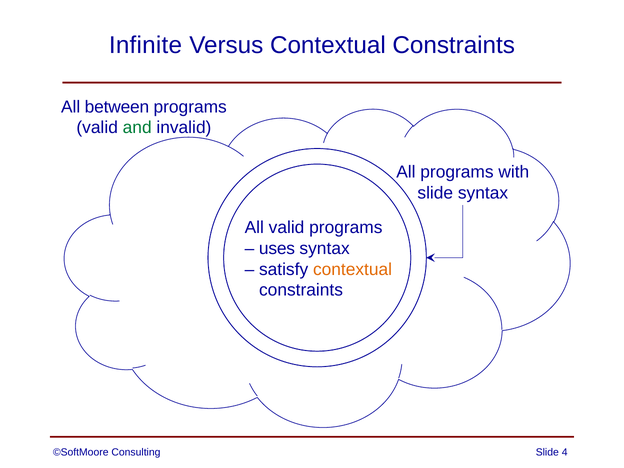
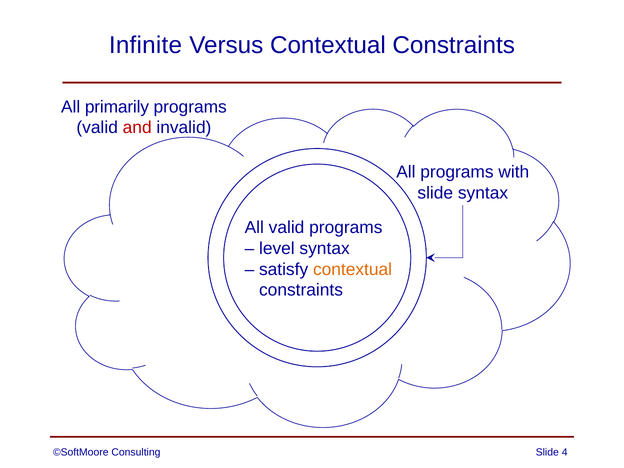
between: between -> primarily (117, 107)
and colour: green -> red (137, 128)
uses: uses -> level (277, 249)
